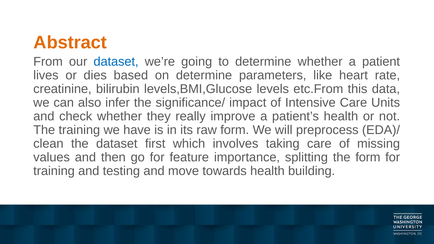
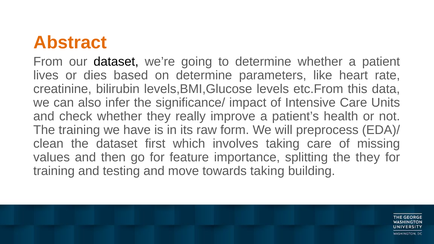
dataset colour: blue -> black (116, 62)
the form: form -> they (368, 157)
towards health: health -> taking (267, 171)
